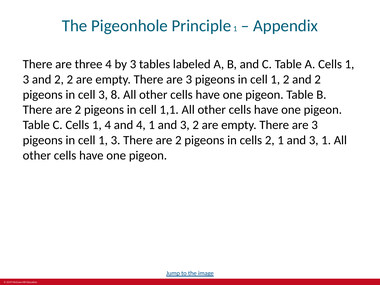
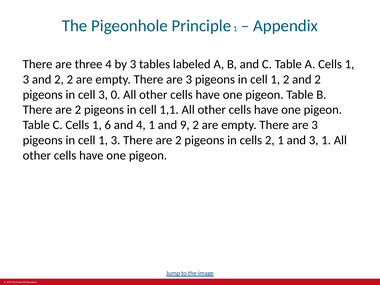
8: 8 -> 0 (116, 95)
1 4: 4 -> 6 (108, 125)
4 1 and 3: 3 -> 9 (185, 125)
